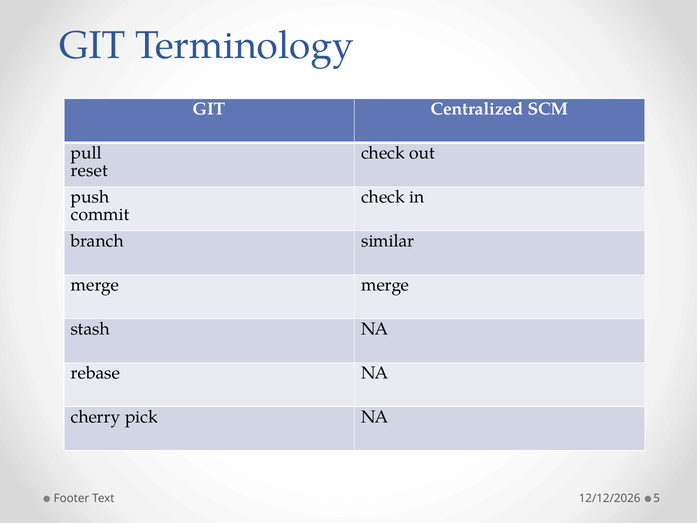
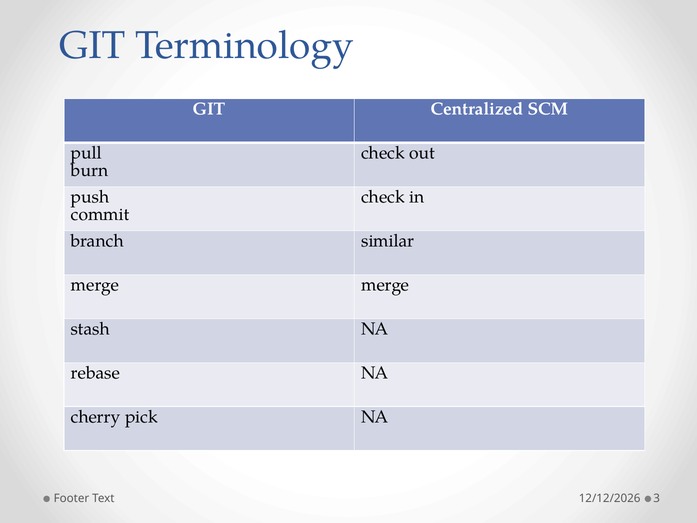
reset: reset -> burn (90, 171)
5: 5 -> 3 (657, 498)
